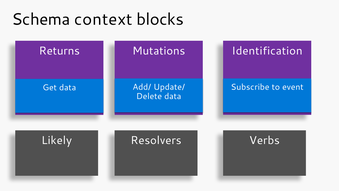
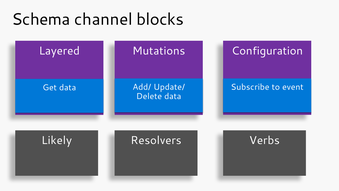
context: context -> channel (103, 19)
Returns: Returns -> Layered (59, 51)
Identification: Identification -> Configuration (267, 51)
